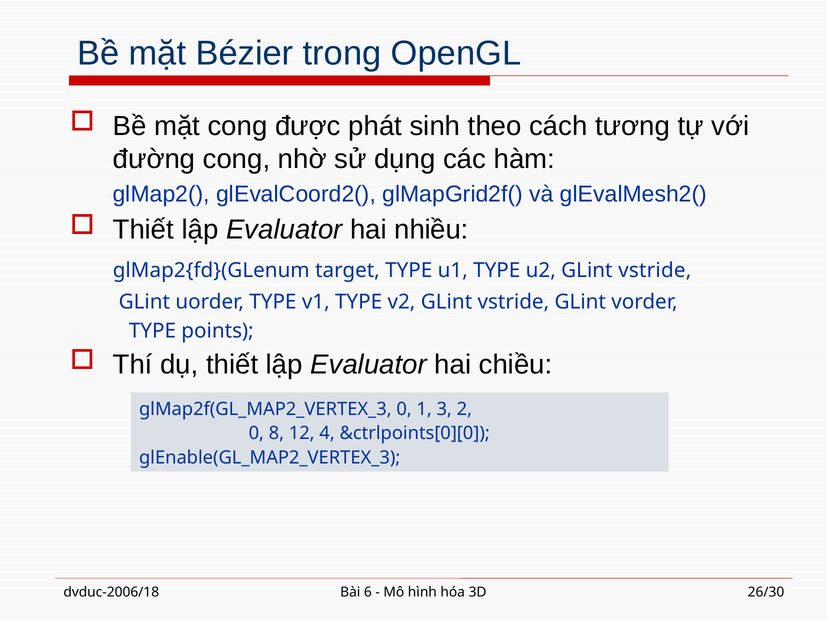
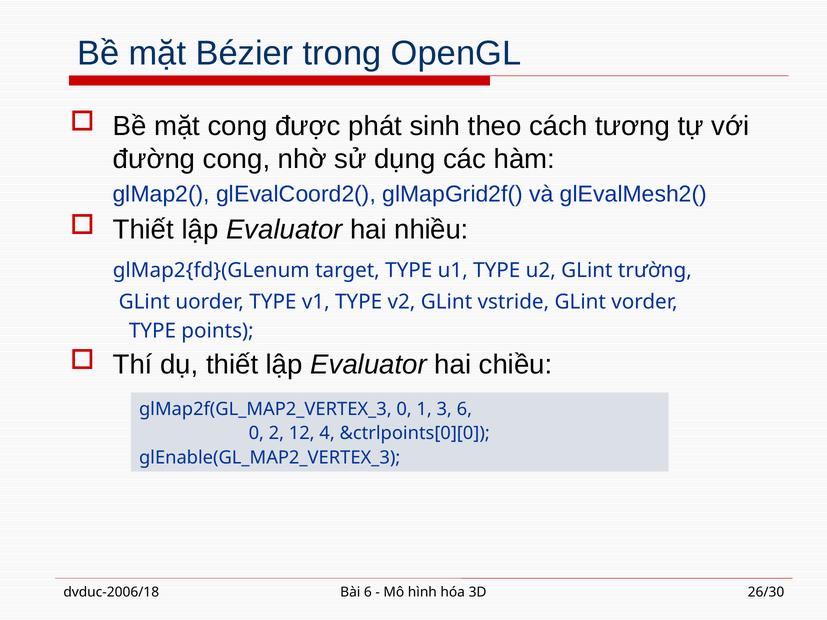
u2 GLint vstride: vstride -> trường (655, 271)
3 2: 2 -> 6 (464, 409)
8: 8 -> 2 (276, 434)
